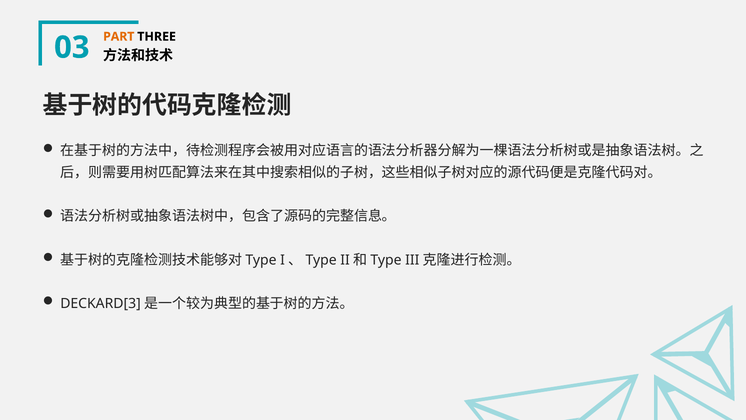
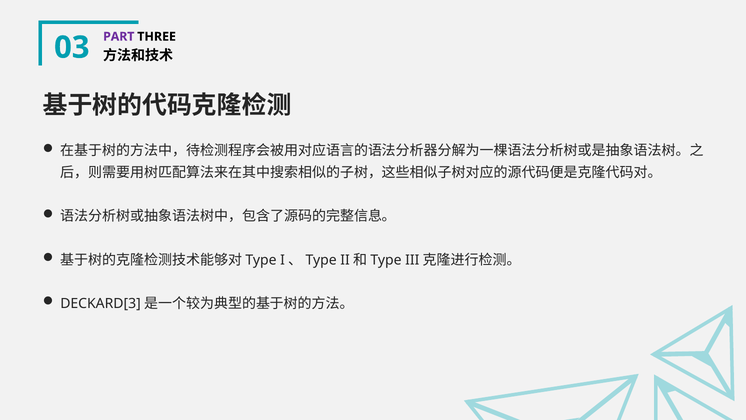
PART colour: orange -> purple (119, 37)
